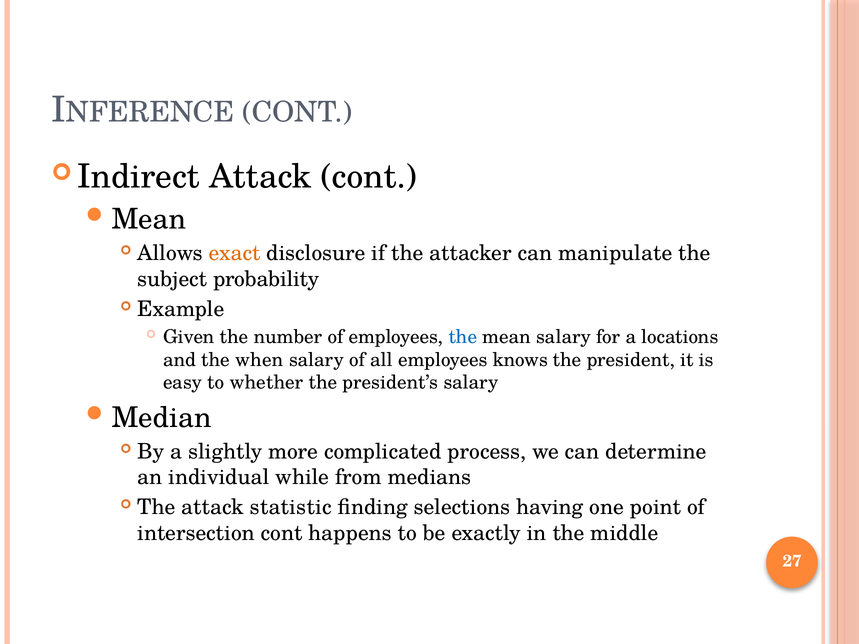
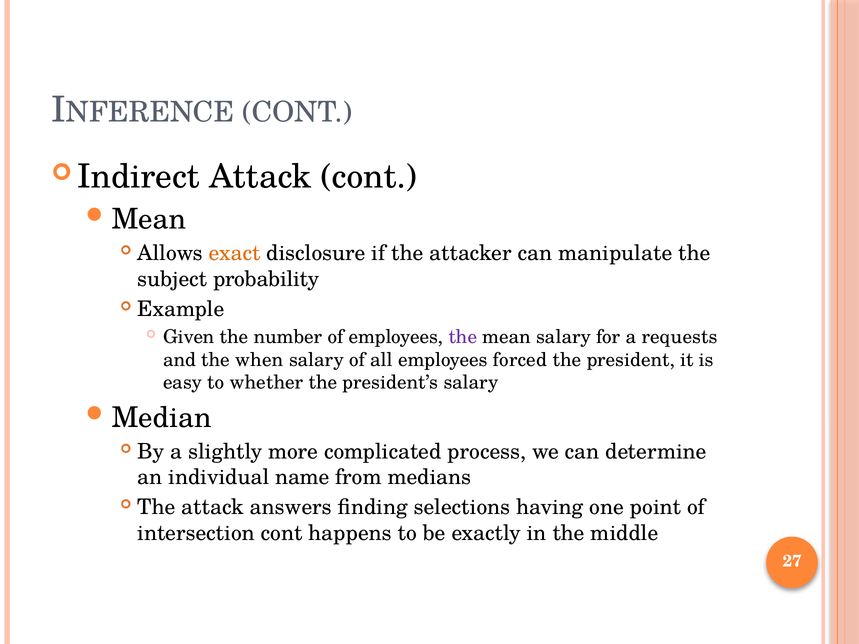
the colour: blue -> purple (463, 337)
locations: locations -> requests (680, 337)
knows: knows -> forced (520, 360)
while: while -> name (302, 477)
statistic: statistic -> answers (291, 508)
